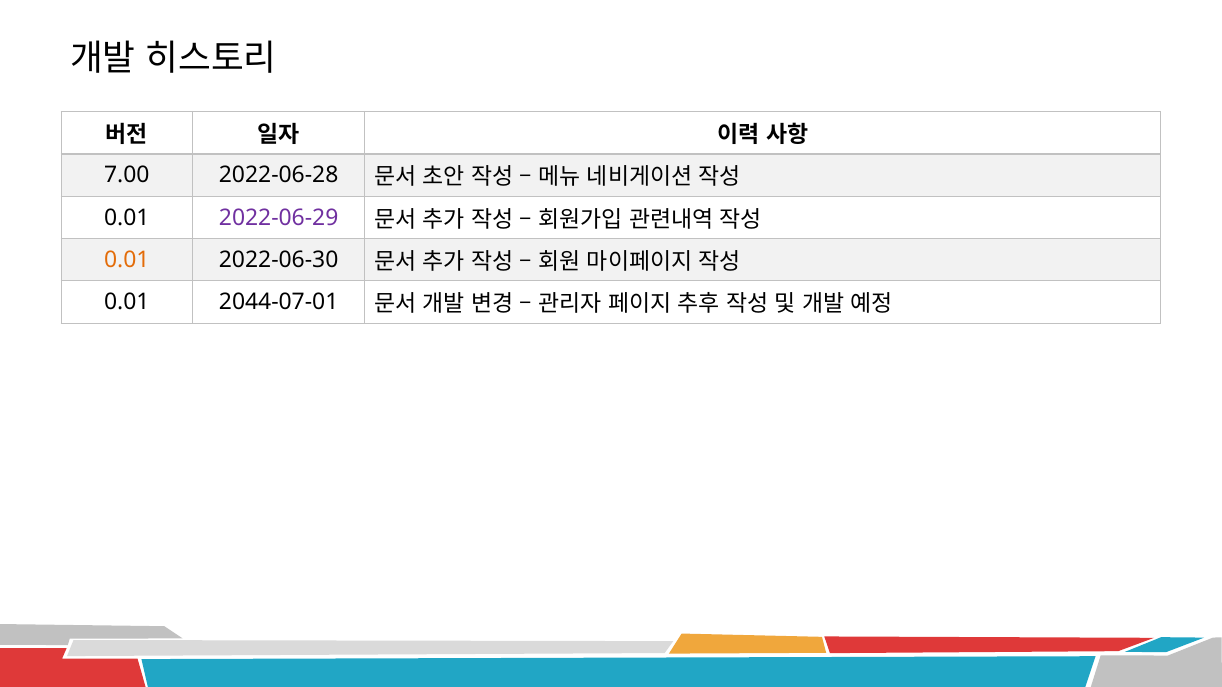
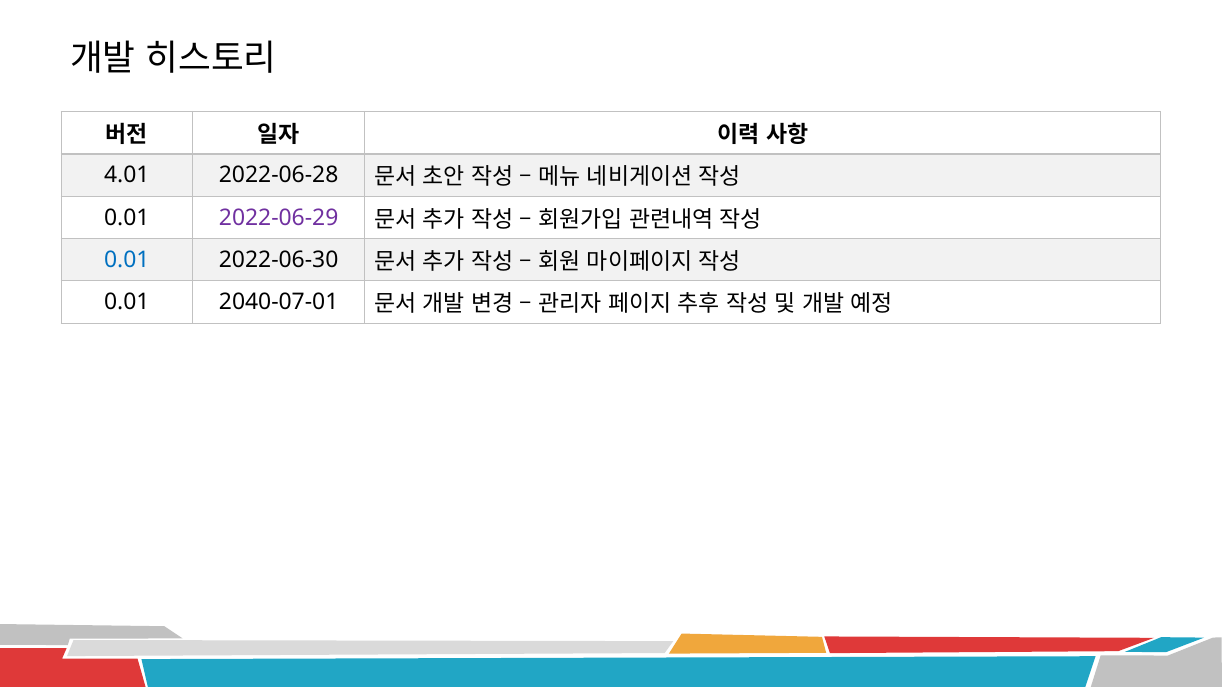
7.00: 7.00 -> 4.01 (127, 175)
0.01 colour: orange -> blue (127, 260)
2044-07-01: 2044-07-01 -> 2040-07-01 (279, 302)
